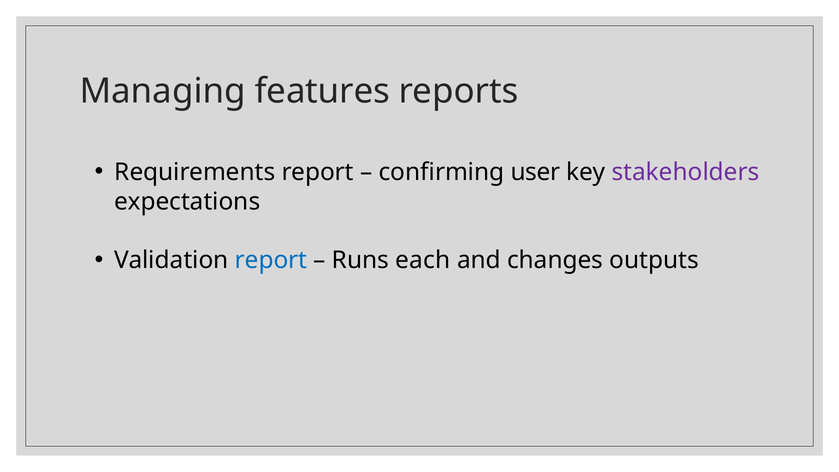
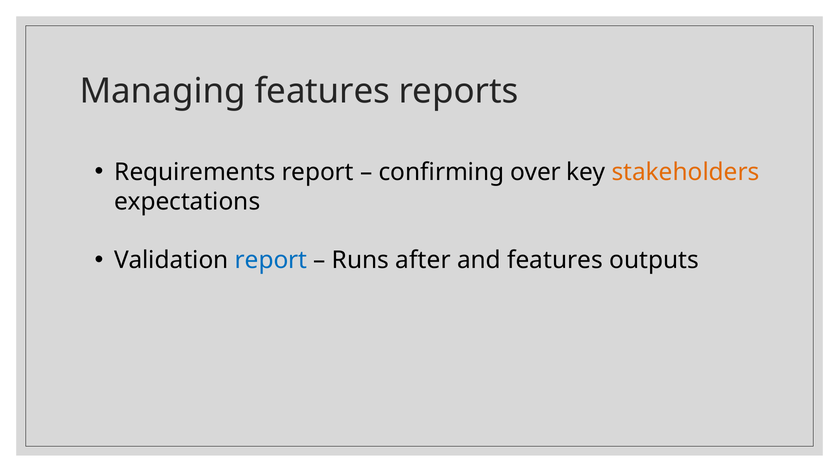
user: user -> over (536, 172)
stakeholders colour: purple -> orange (686, 172)
each: each -> after (423, 260)
and changes: changes -> features (555, 260)
